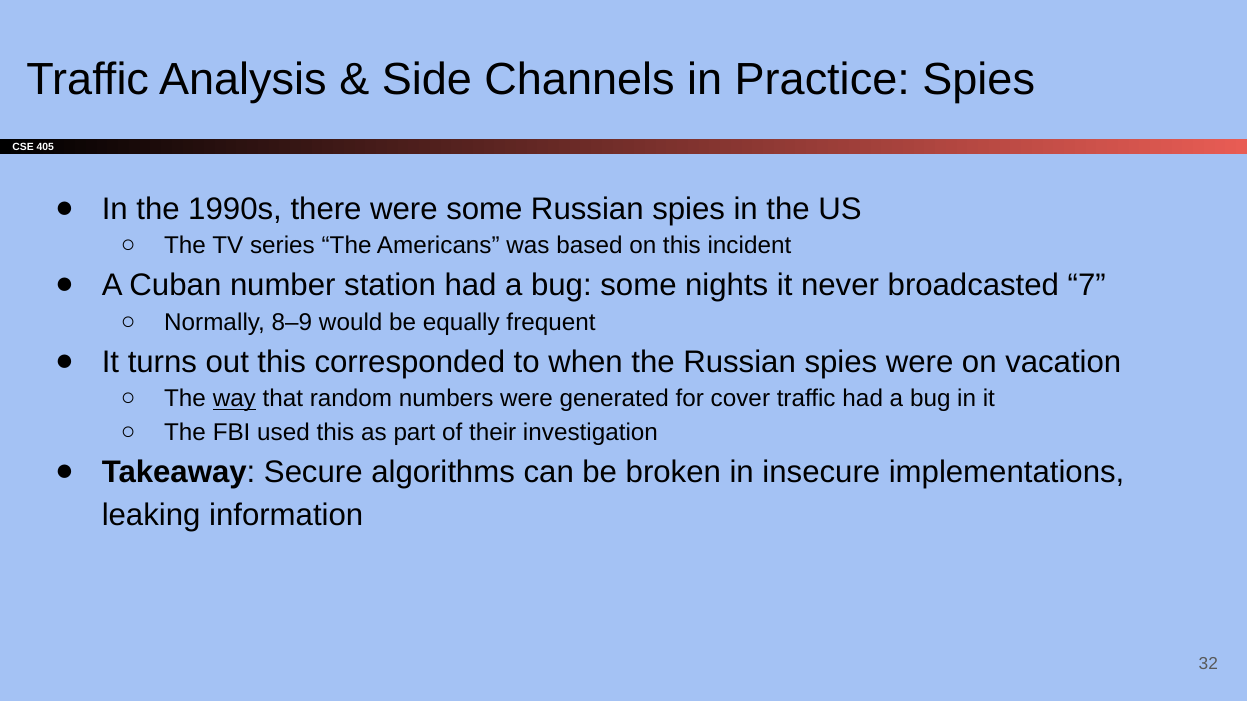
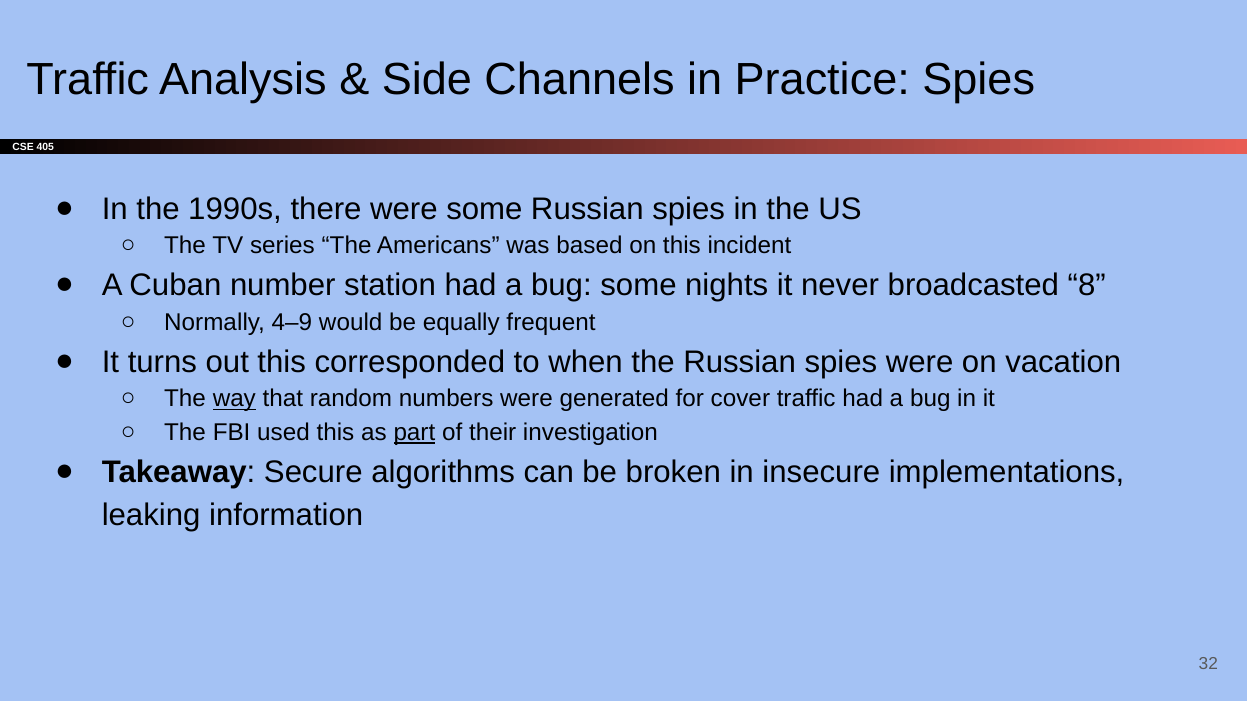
7: 7 -> 8 (1087, 286)
8–9: 8–9 -> 4–9 (292, 323)
part underline: none -> present (414, 433)
